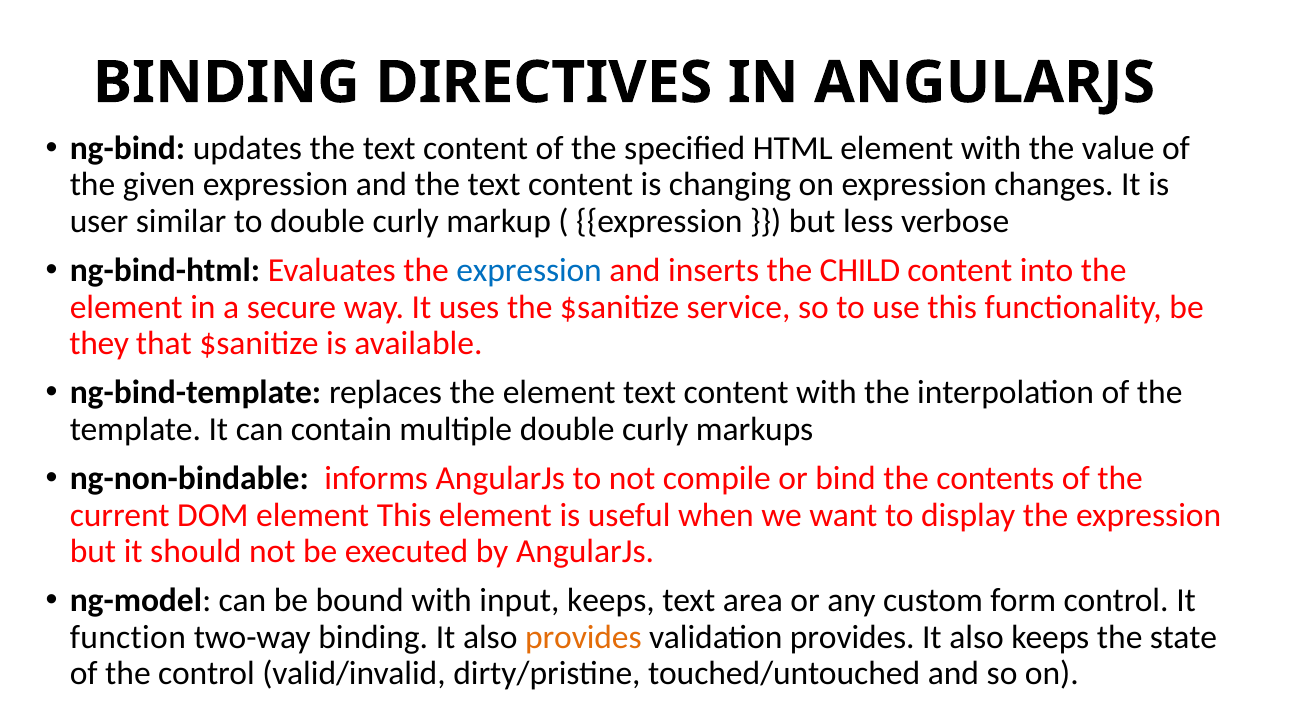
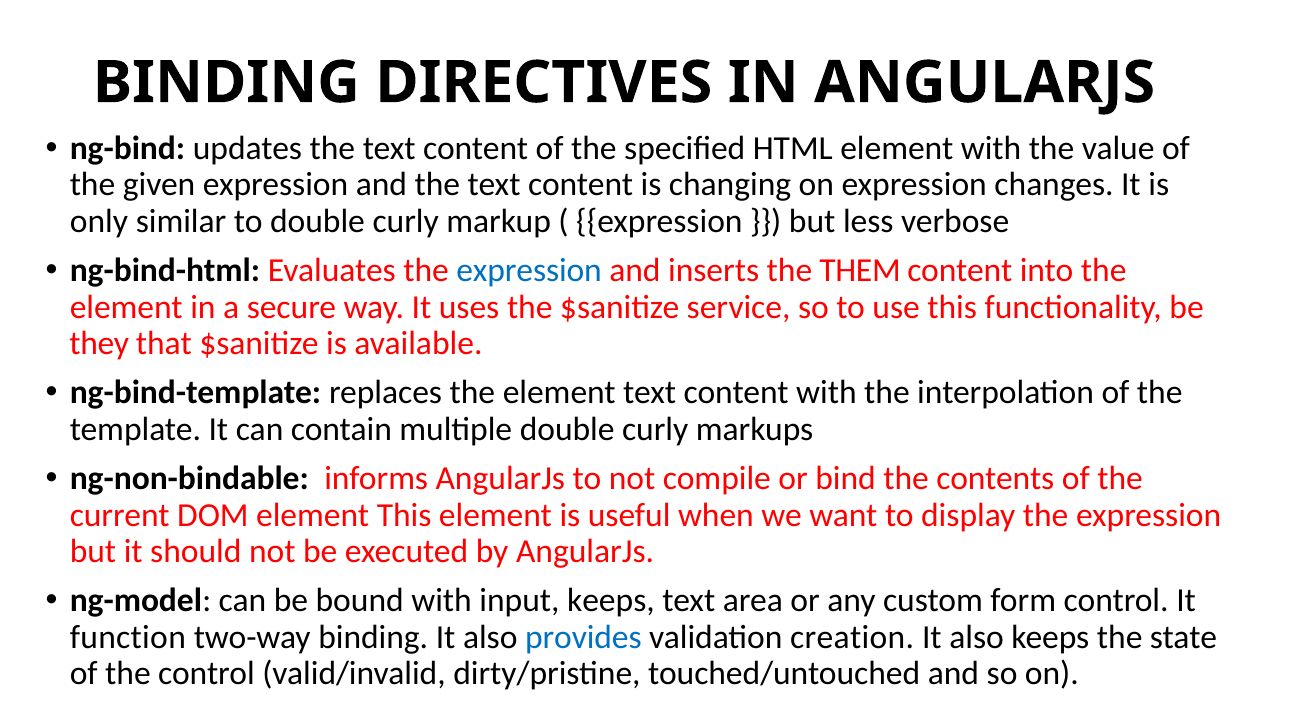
user: user -> only (99, 221)
CHILD: CHILD -> THEM (860, 271)
provides colour: orange -> blue (583, 637)
validation provides: provides -> creation (852, 637)
